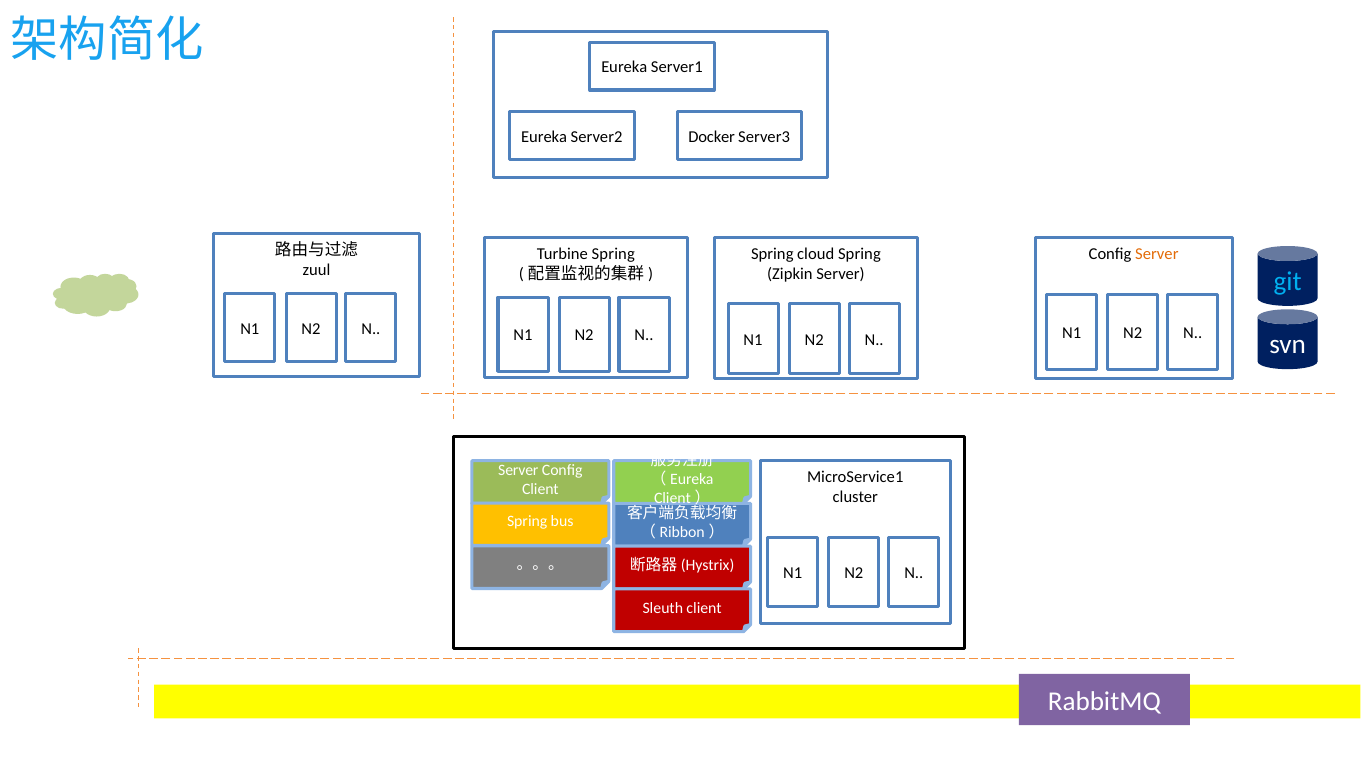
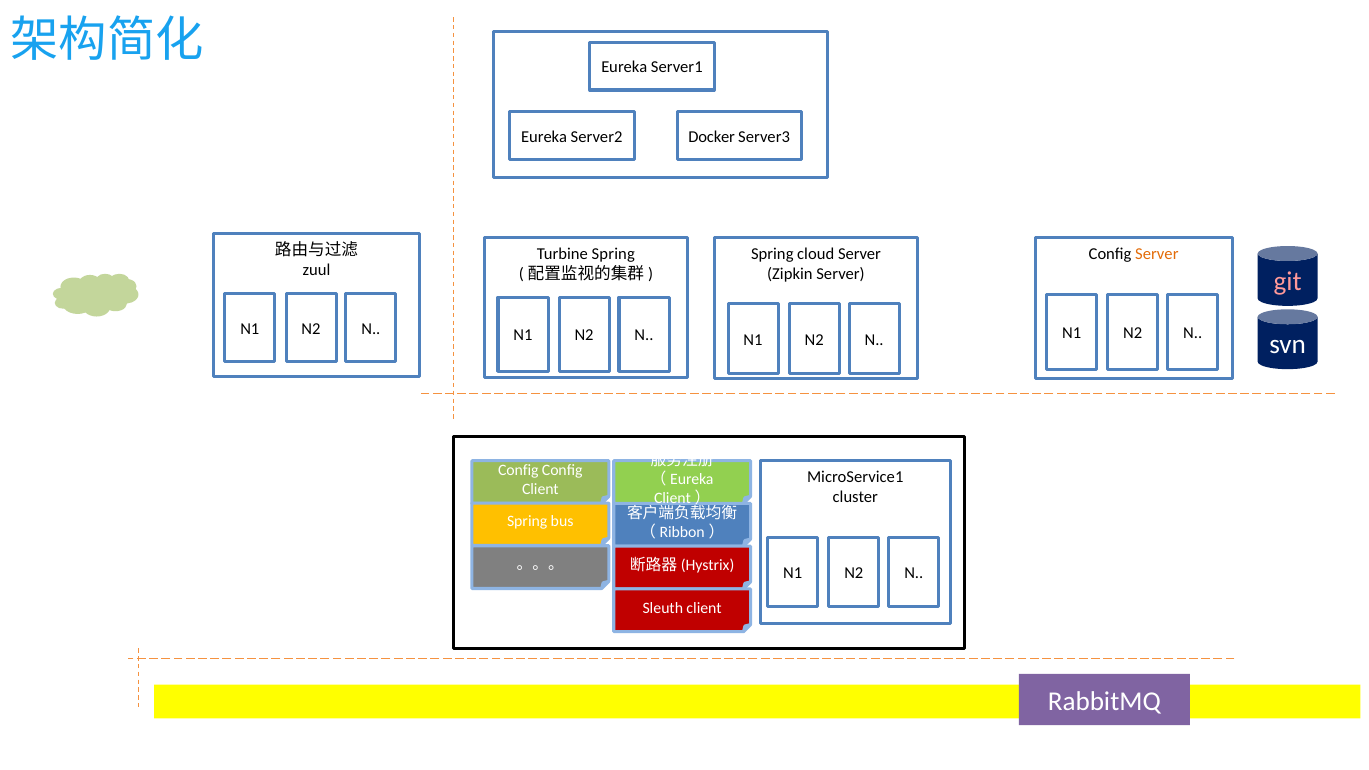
cloud Spring: Spring -> Server (859, 255)
git colour: light blue -> pink (1288, 282)
Server: Server -> Config (518, 470)
